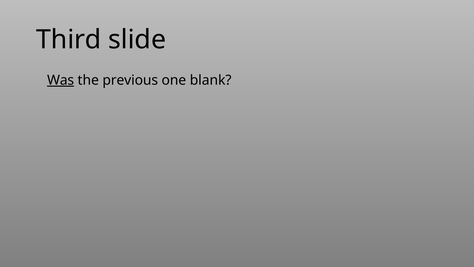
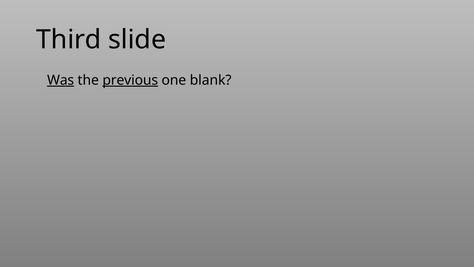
previous underline: none -> present (130, 80)
